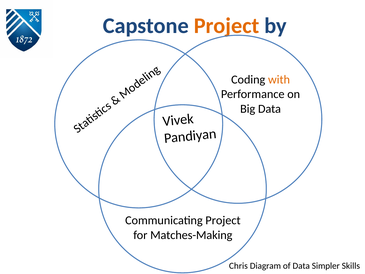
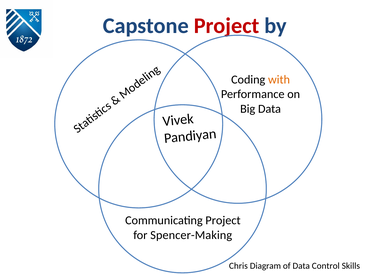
Project colour: orange -> red (227, 26)
Matches-Making: Matches-Making -> Spencer-Making (191, 235)
Simpler: Simpler -> Control (326, 266)
